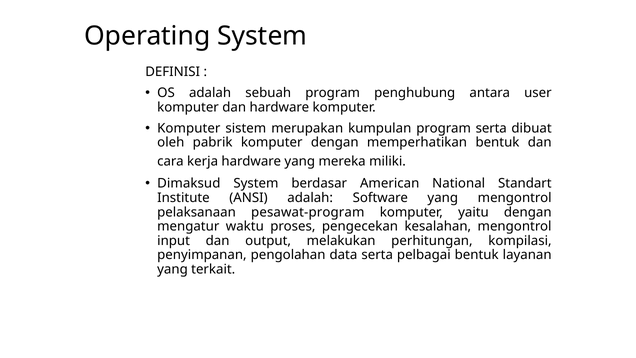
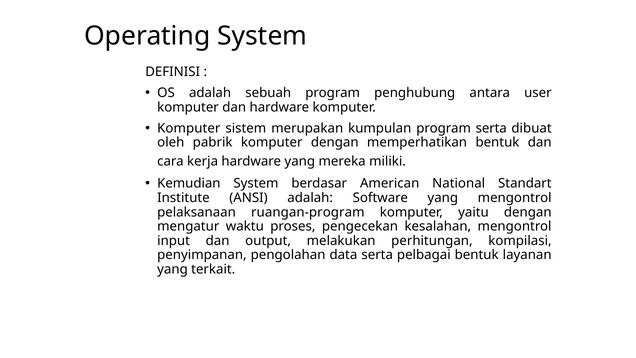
Dimaksud: Dimaksud -> Kemudian (189, 183)
pesawat-program: pesawat-program -> ruangan-program (308, 212)
